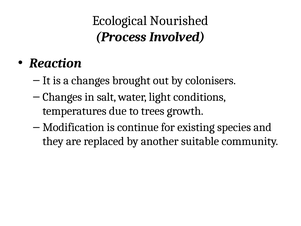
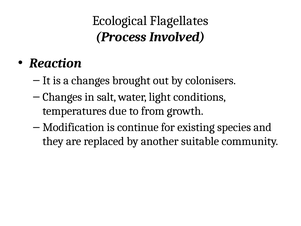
Nourished: Nourished -> Flagellates (179, 21)
trees: trees -> from (153, 111)
